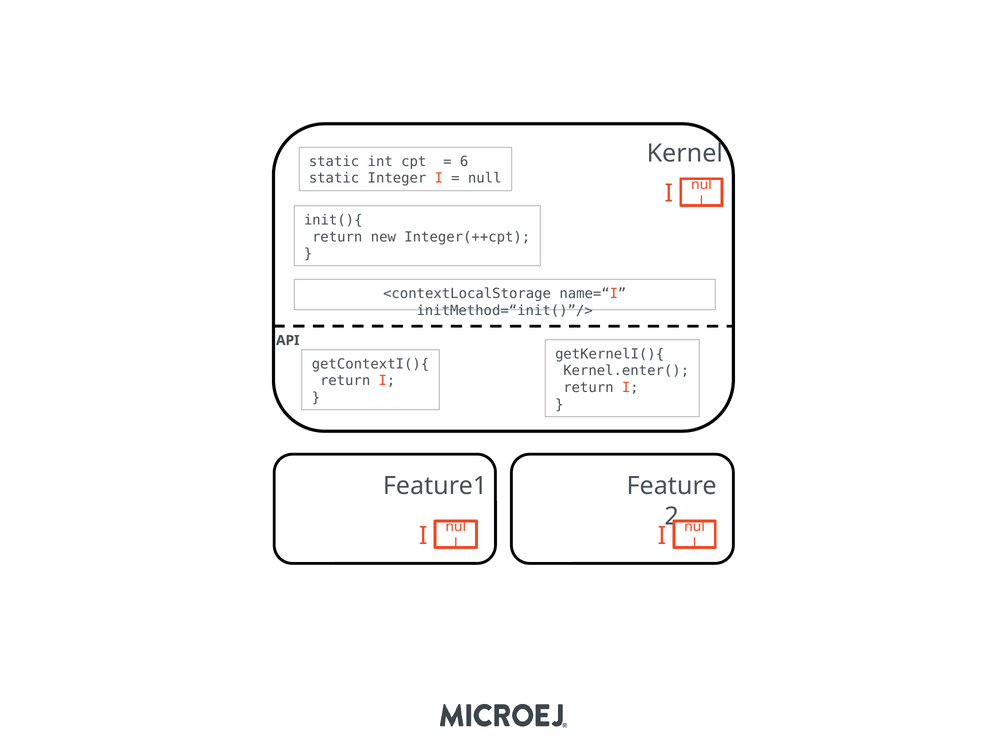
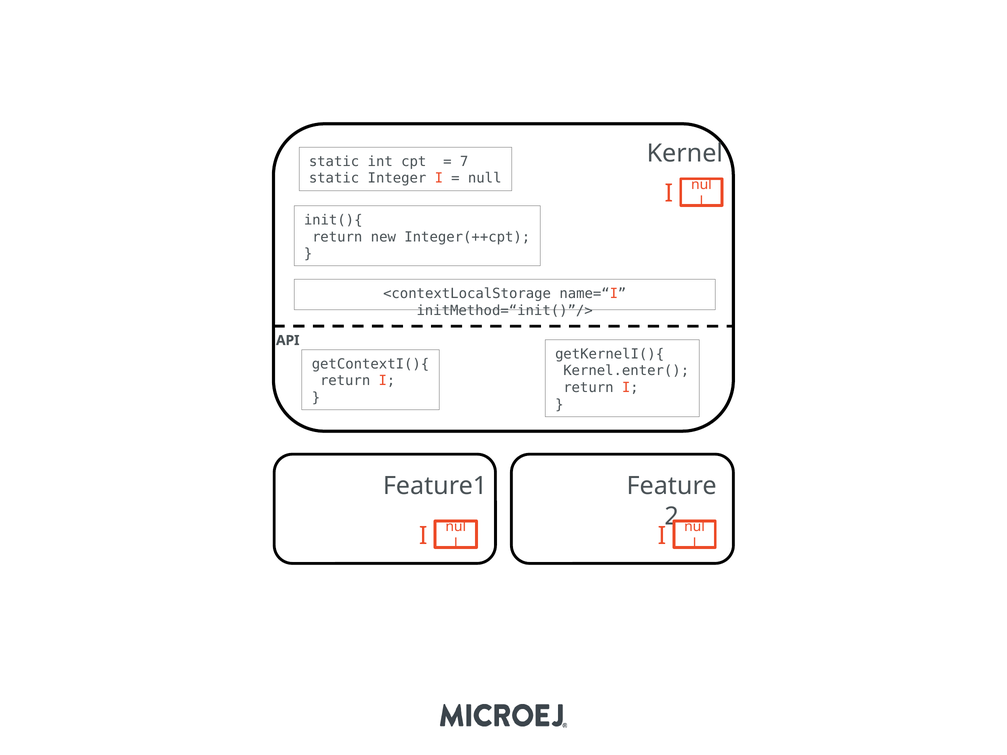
6: 6 -> 7 (464, 162)
